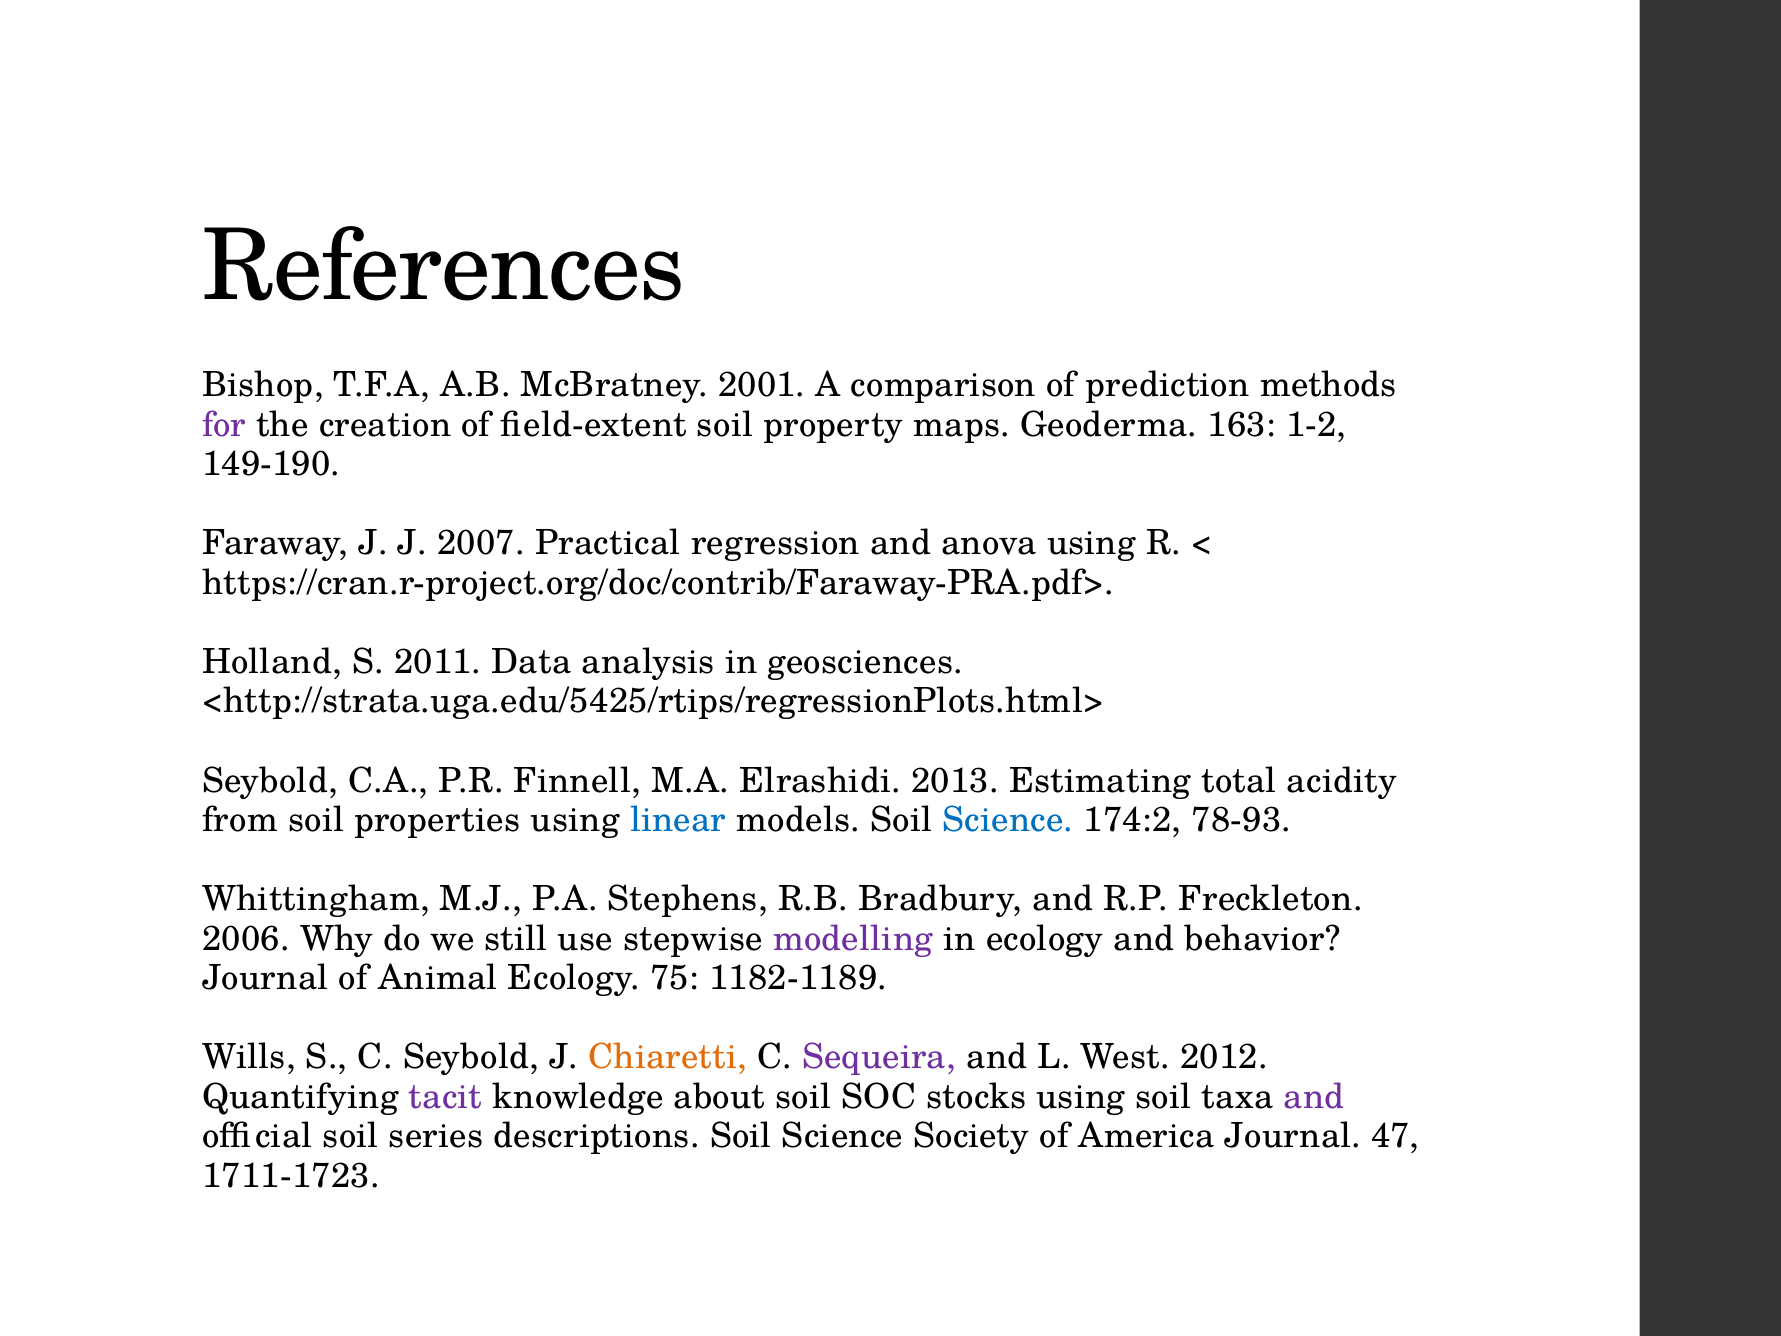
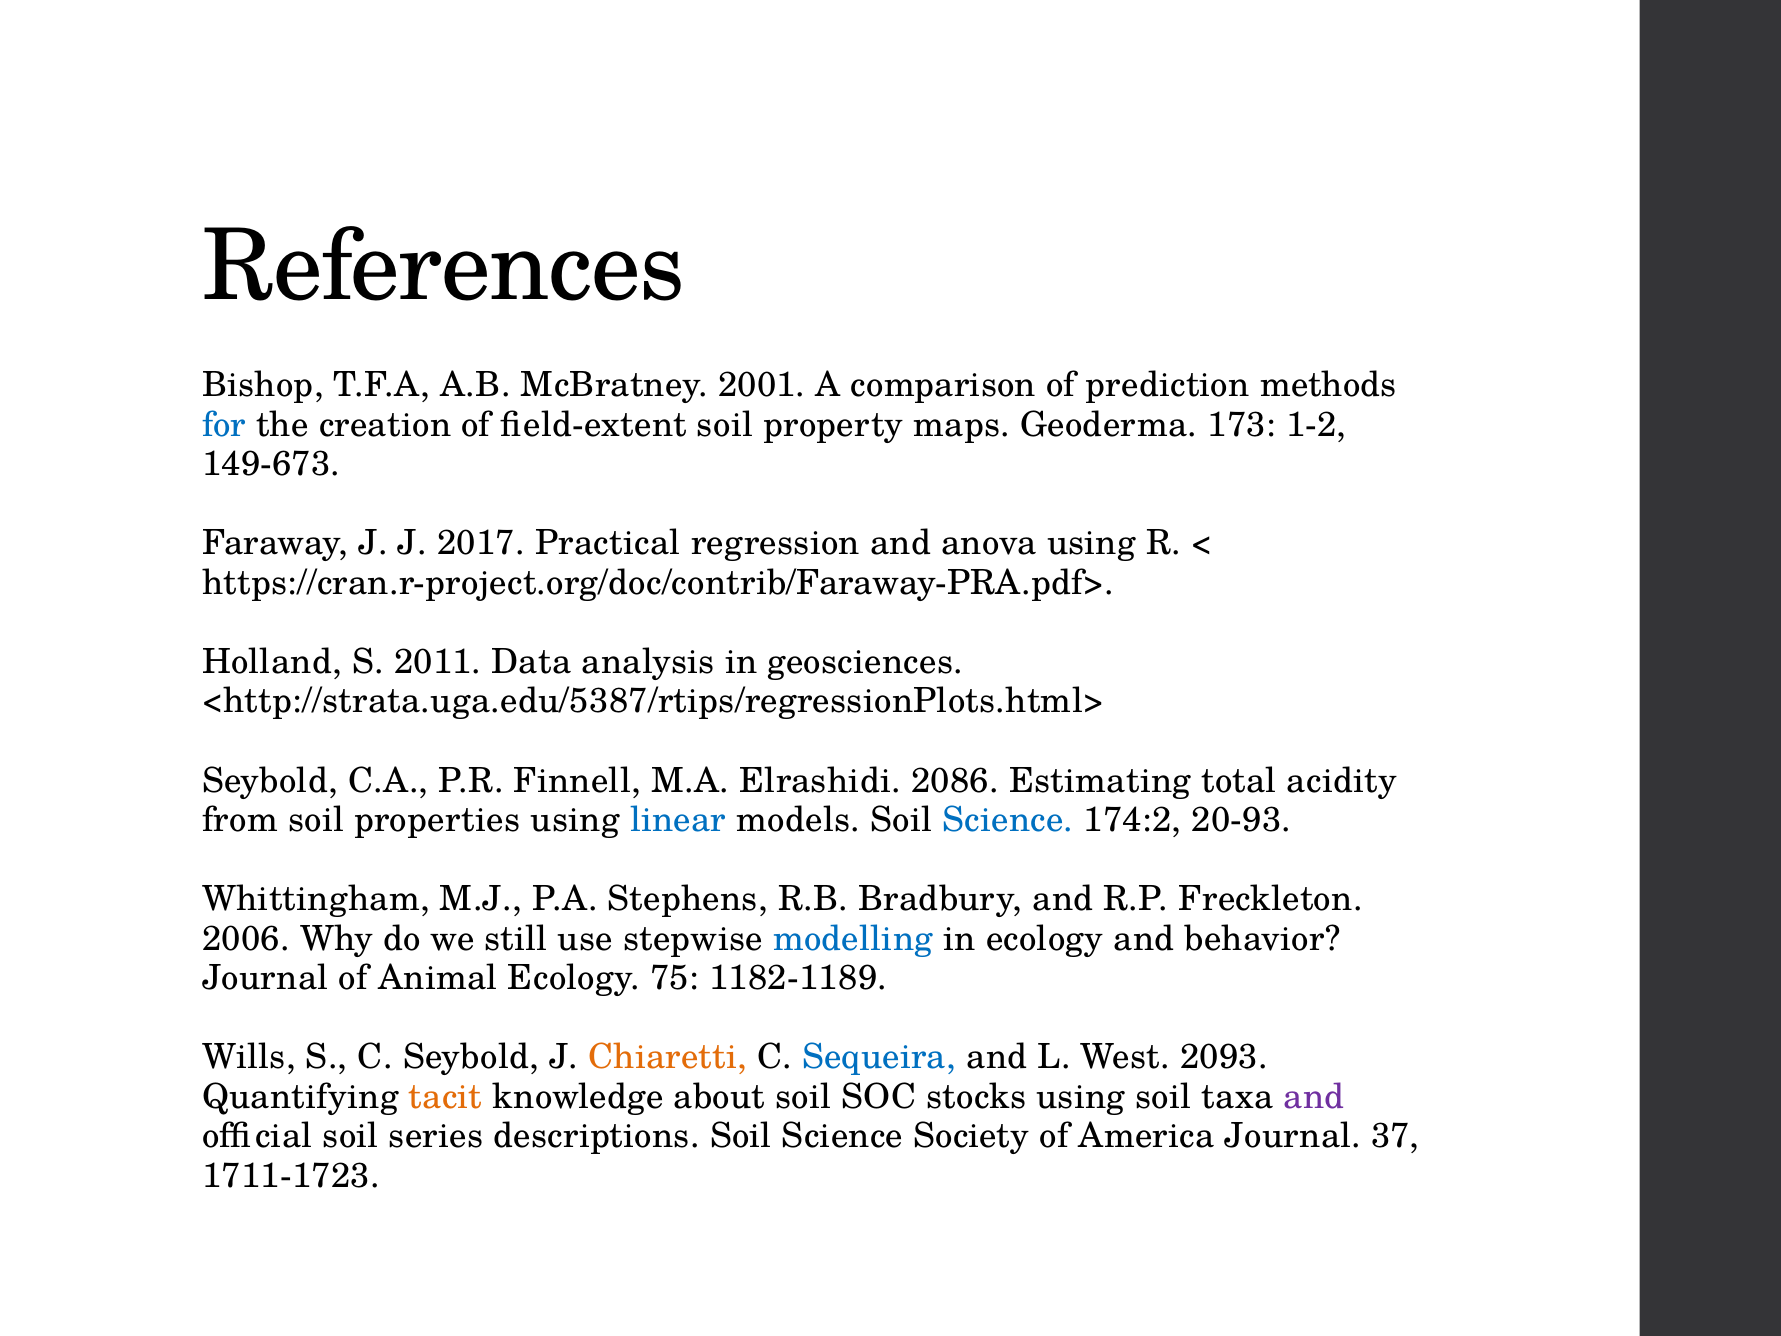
for colour: purple -> blue (224, 425)
163: 163 -> 173 (1242, 425)
149-190: 149-190 -> 149-673 (271, 464)
2007: 2007 -> 2017 (481, 543)
<http://strata.uga.edu/5425/rtips/regressionPlots.html>: <http://strata.uga.edu/5425/rtips/regressionPlots.html> -> <http://strata.uga.edu/5387/rtips/regressionPlots.html> (653, 701)
2013: 2013 -> 2086 (955, 780)
78-93: 78-93 -> 20-93 (1242, 820)
modelling colour: purple -> blue (853, 939)
Sequeira colour: purple -> blue (879, 1057)
2012: 2012 -> 2093 (1224, 1057)
tacit colour: purple -> orange (446, 1097)
47: 47 -> 37 (1395, 1136)
